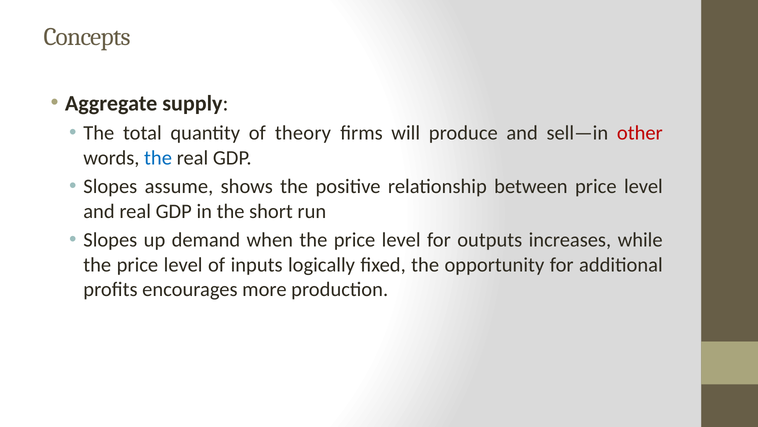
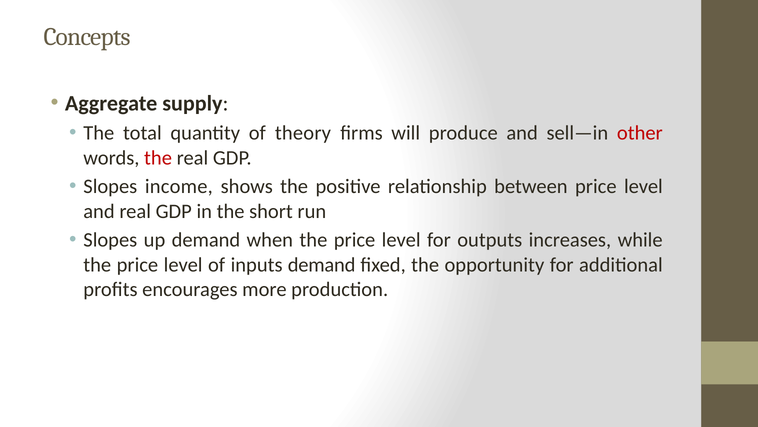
the colour: blue -> red (158, 158)
assume: assume -> income (179, 186)
inputs logically: logically -> demand (322, 264)
